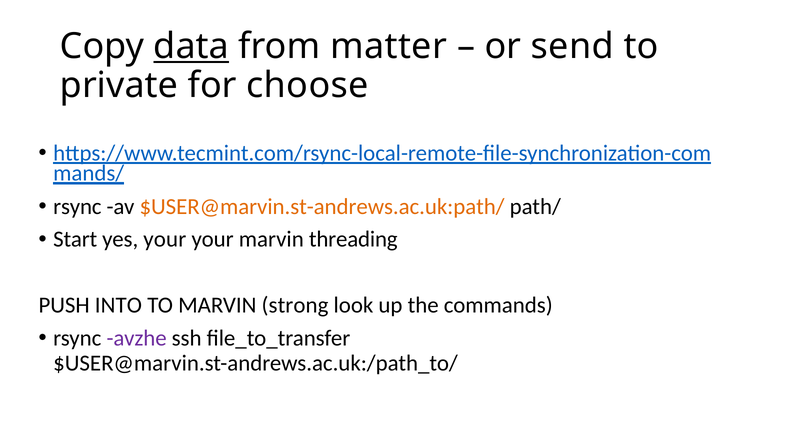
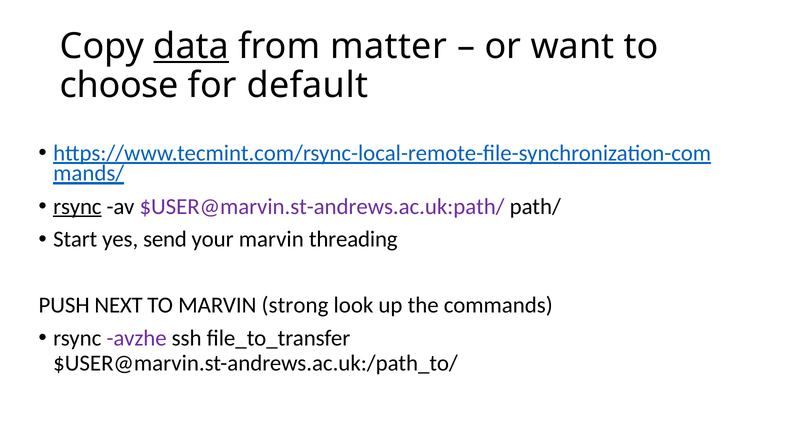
send: send -> want (573, 47)
private: private -> choose (119, 85)
choose: choose -> default (307, 85)
rsync underline: none -> present (77, 206)
$USER@marvin.st-andrews.ac.uk:path/ colour: orange -> purple (322, 206)
yes your: your -> send (165, 239)
INTO: INTO -> NEXT (119, 305)
